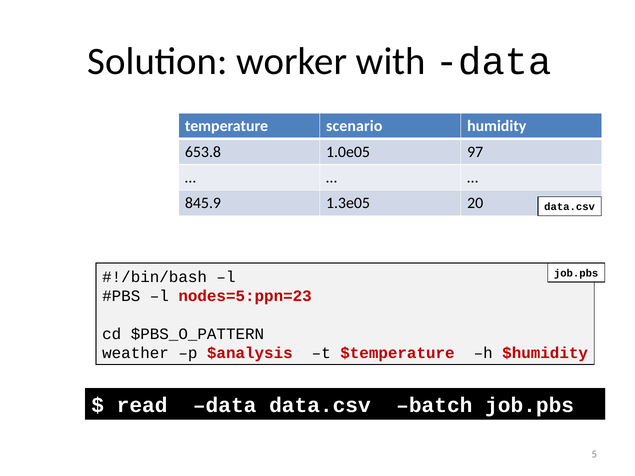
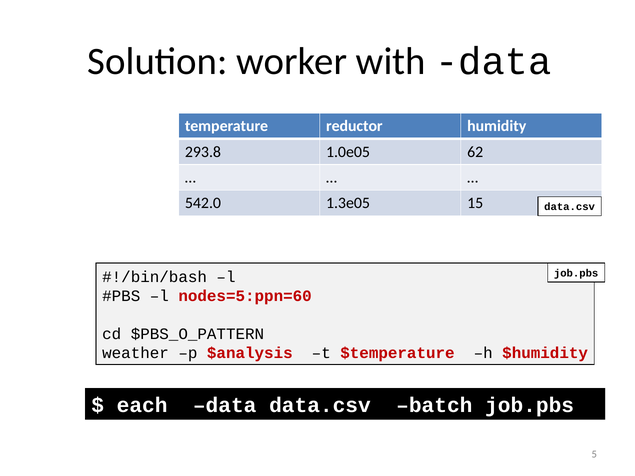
scenario: scenario -> reductor (354, 126)
653.8: 653.8 -> 293.8 (203, 152)
97: 97 -> 62 (475, 152)
845.9: 845.9 -> 542.0 (203, 203)
20: 20 -> 15 (475, 203)
nodes=5:ppn=23: nodes=5:ppn=23 -> nodes=5:ppn=60 (245, 296)
read: read -> each (142, 406)
